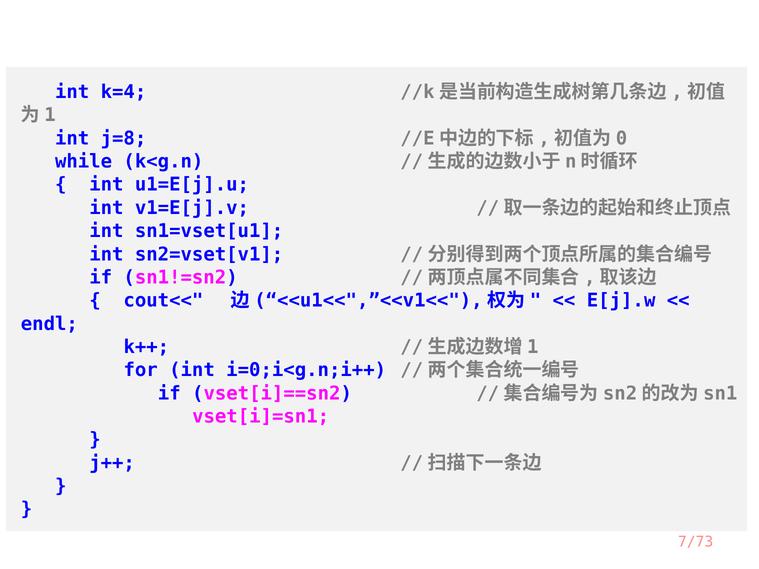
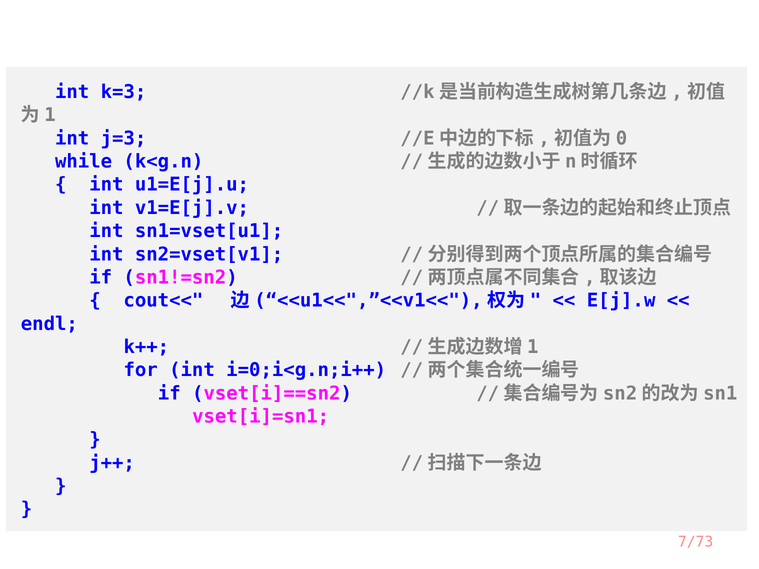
k=4: k=4 -> k=3 (123, 92)
j=8: j=8 -> j=3 (123, 138)
